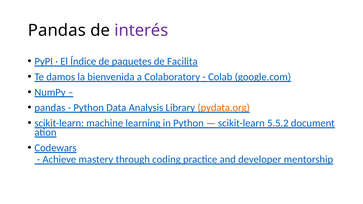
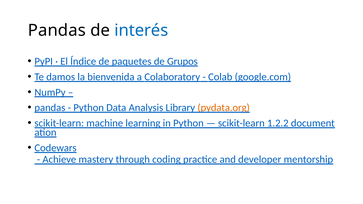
interés colour: purple -> blue (141, 30)
Facilita: Facilita -> Grupos (182, 62)
5.5.2: 5.5.2 -> 1.2.2 (278, 123)
